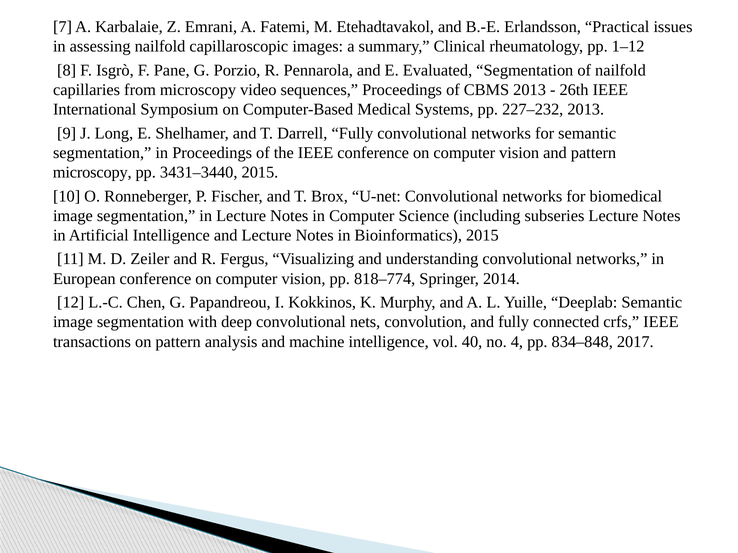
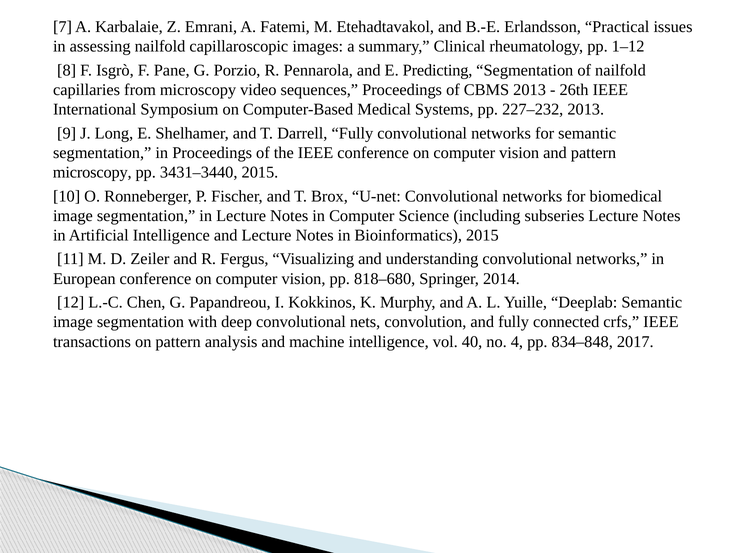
Evaluated: Evaluated -> Predicting (438, 70)
818–774: 818–774 -> 818–680 (385, 279)
